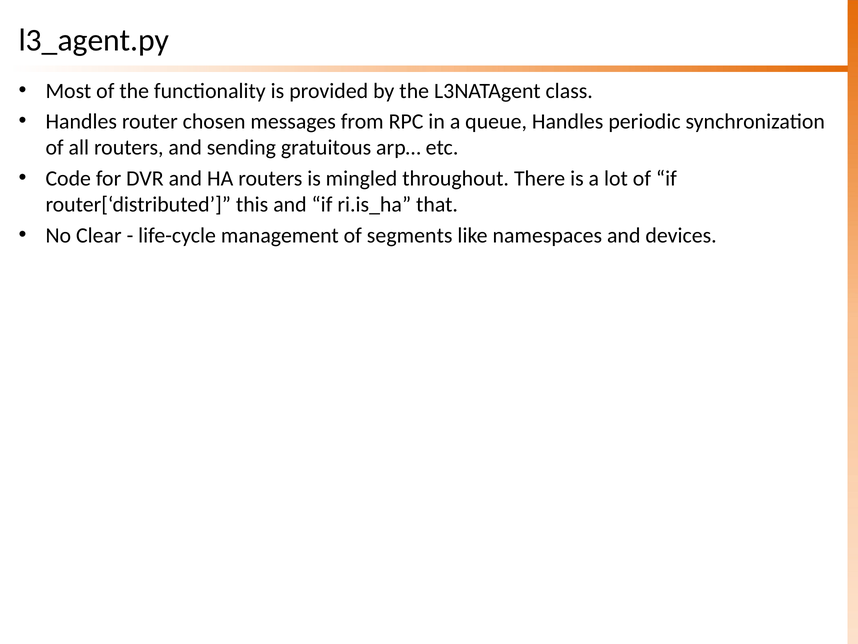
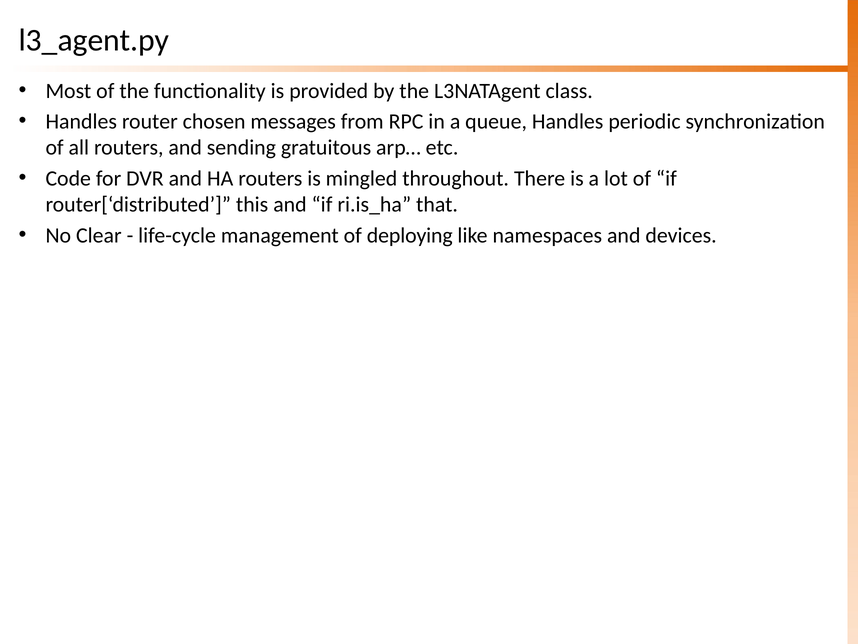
segments: segments -> deploying (410, 235)
